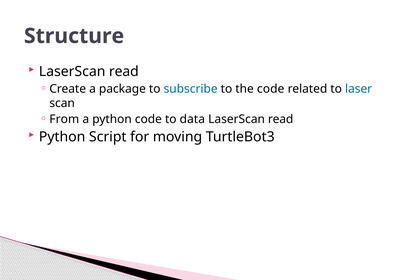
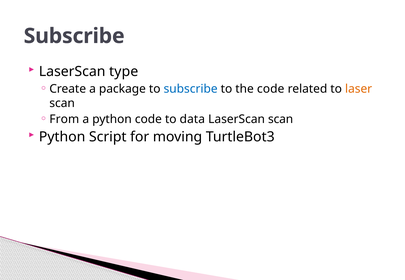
Structure: Structure -> Subscribe (74, 36)
read: read -> type (124, 72)
laser colour: blue -> orange (359, 89)
read: read -> scan (281, 119)
